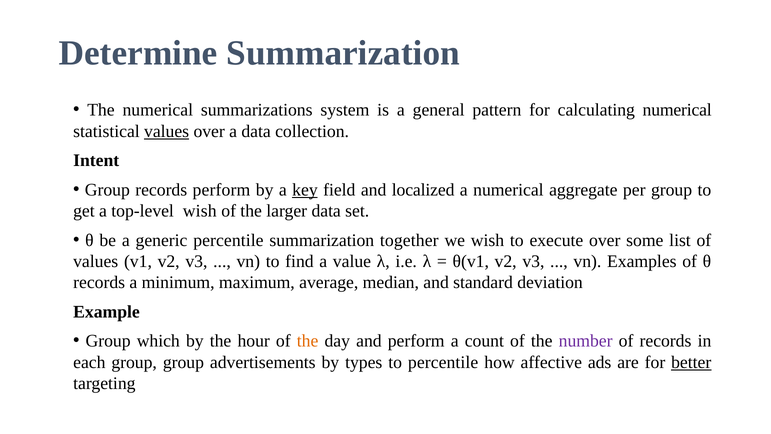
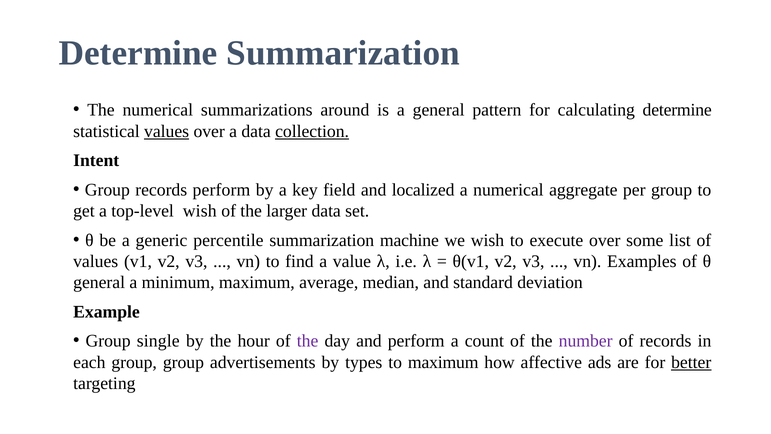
system: system -> around (345, 110)
calculating numerical: numerical -> determine (677, 110)
collection underline: none -> present (312, 131)
key underline: present -> none (305, 190)
together: together -> machine (409, 240)
records: records -> general (99, 282)
which: which -> single (158, 341)
the colour: orange -> purple (308, 341)
to percentile: percentile -> maximum (443, 362)
